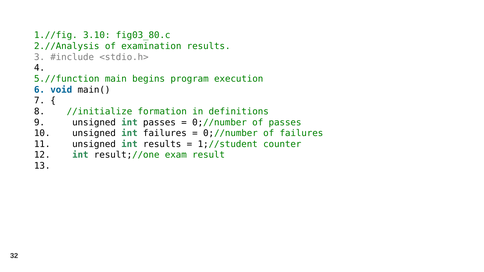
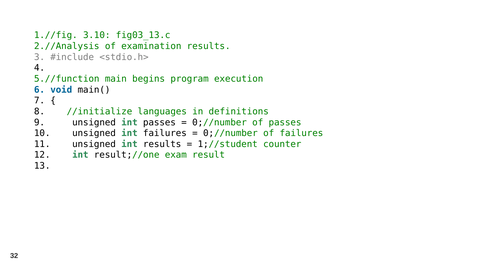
fig03_80.c: fig03_80.c -> fig03_13.c (143, 35)
formation: formation -> languages (162, 112)
